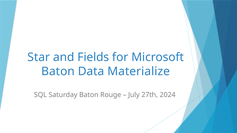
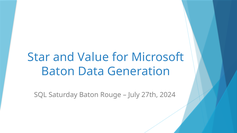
Fields: Fields -> Value (93, 57)
Materialize: Materialize -> Generation (139, 72)
